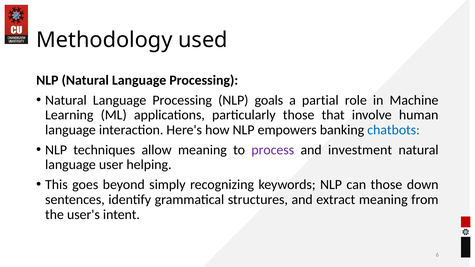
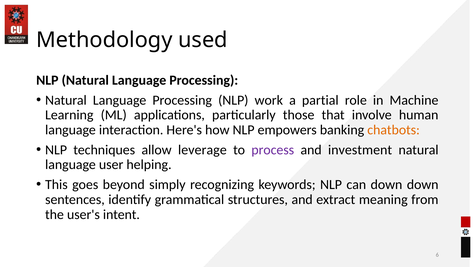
goals: goals -> work (269, 100)
chatbots colour: blue -> orange (394, 130)
allow meaning: meaning -> leverage (202, 150)
can those: those -> down (386, 185)
